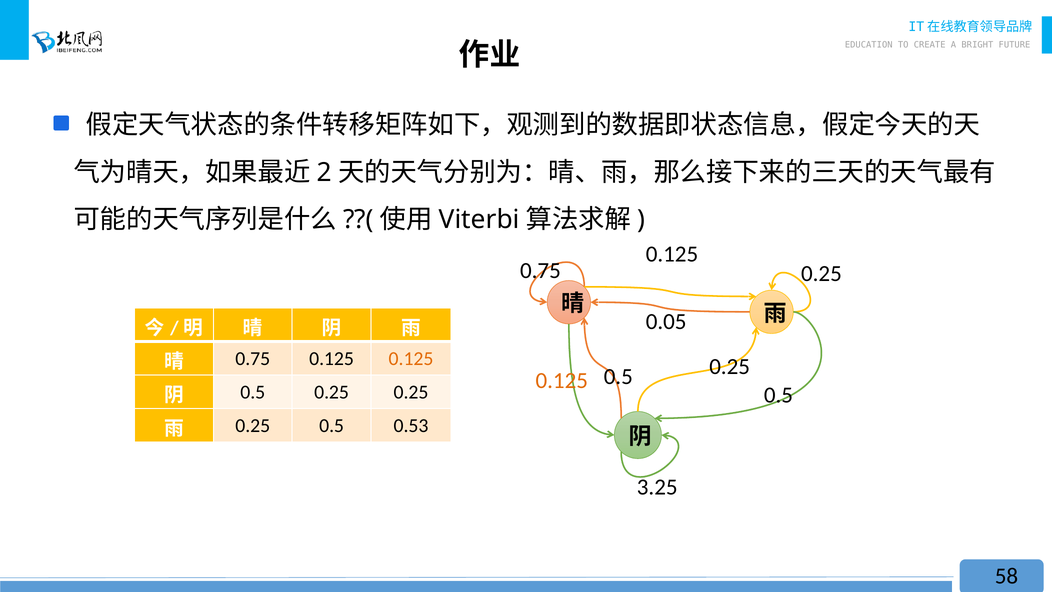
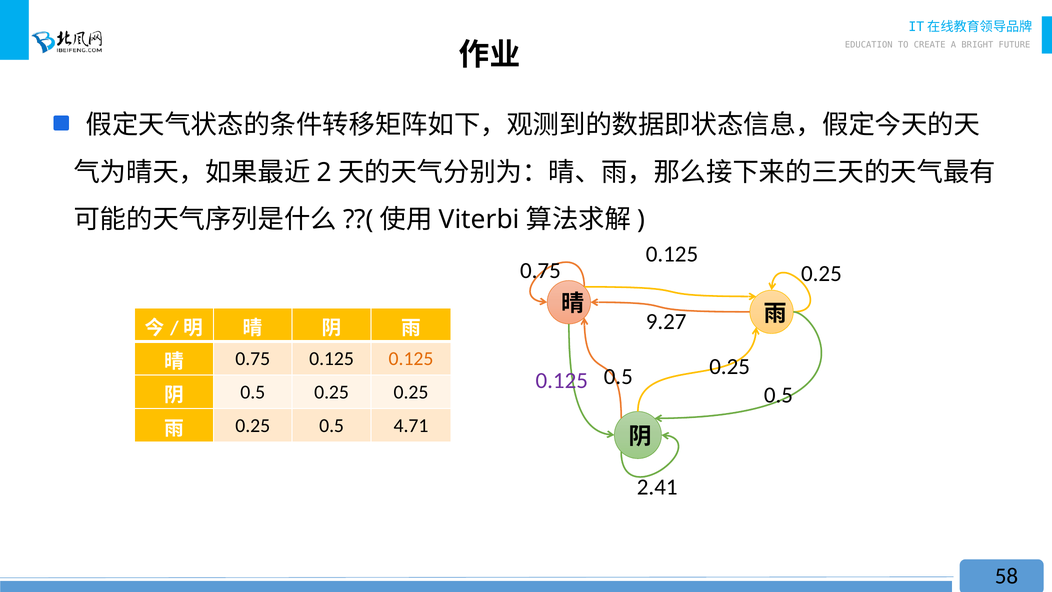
0.05: 0.05 -> 9.27 (666, 322)
0.125 colour: orange -> purple (562, 381)
0.53: 0.53 -> 4.71 (411, 426)
3.25: 3.25 -> 2.41 (657, 487)
